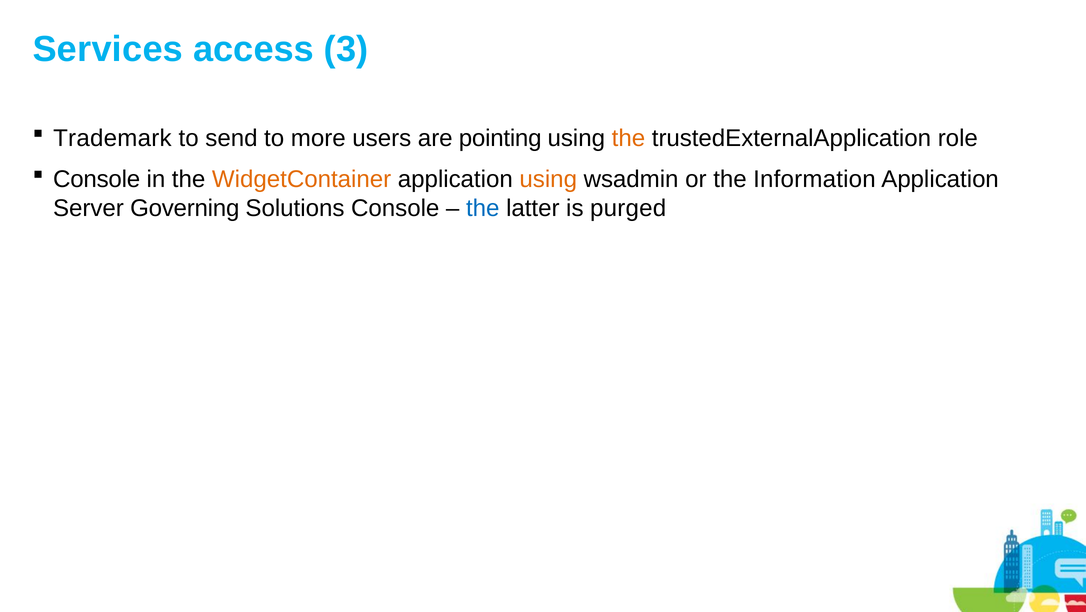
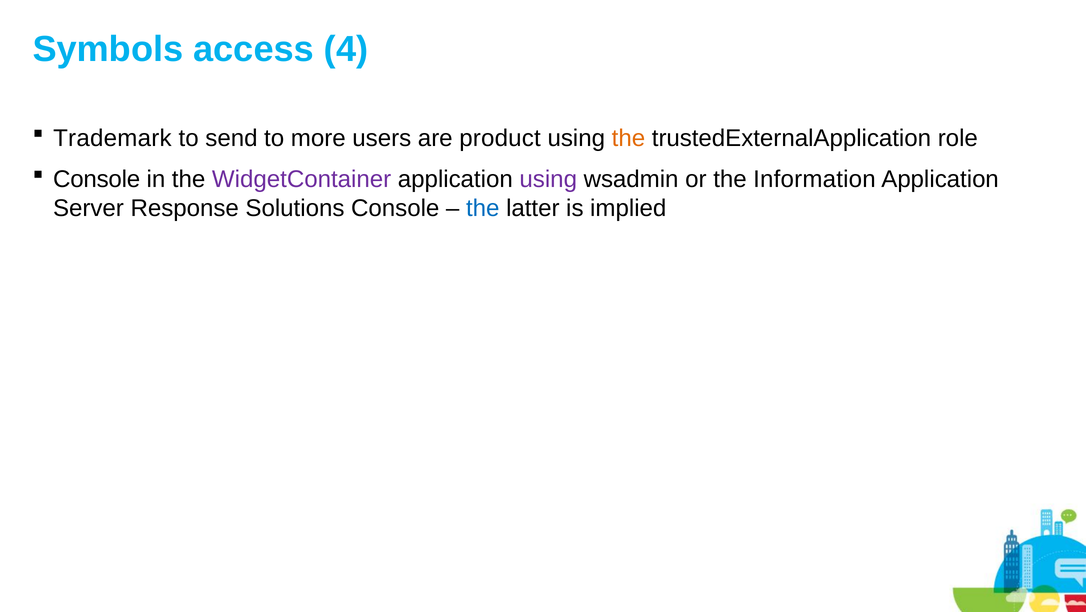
Services: Services -> Symbols (108, 49)
3: 3 -> 4 (346, 49)
pointing: pointing -> product (500, 138)
WidgetContainer colour: orange -> purple (302, 179)
using colour: orange -> purple (548, 179)
Governing: Governing -> Response (185, 208)
purged: purged -> implied (628, 208)
